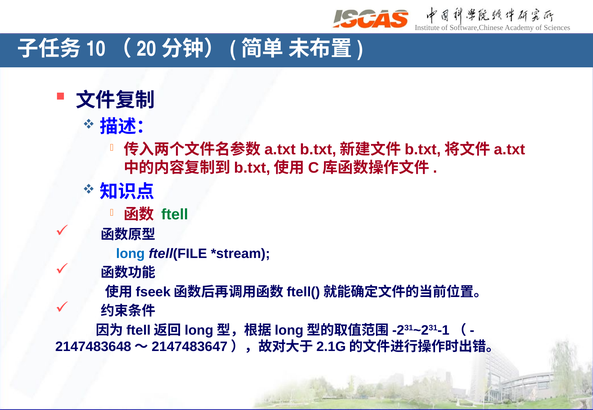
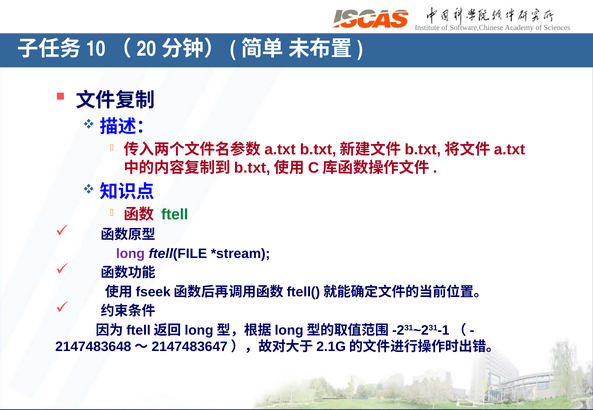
long colour: blue -> purple (130, 254)
